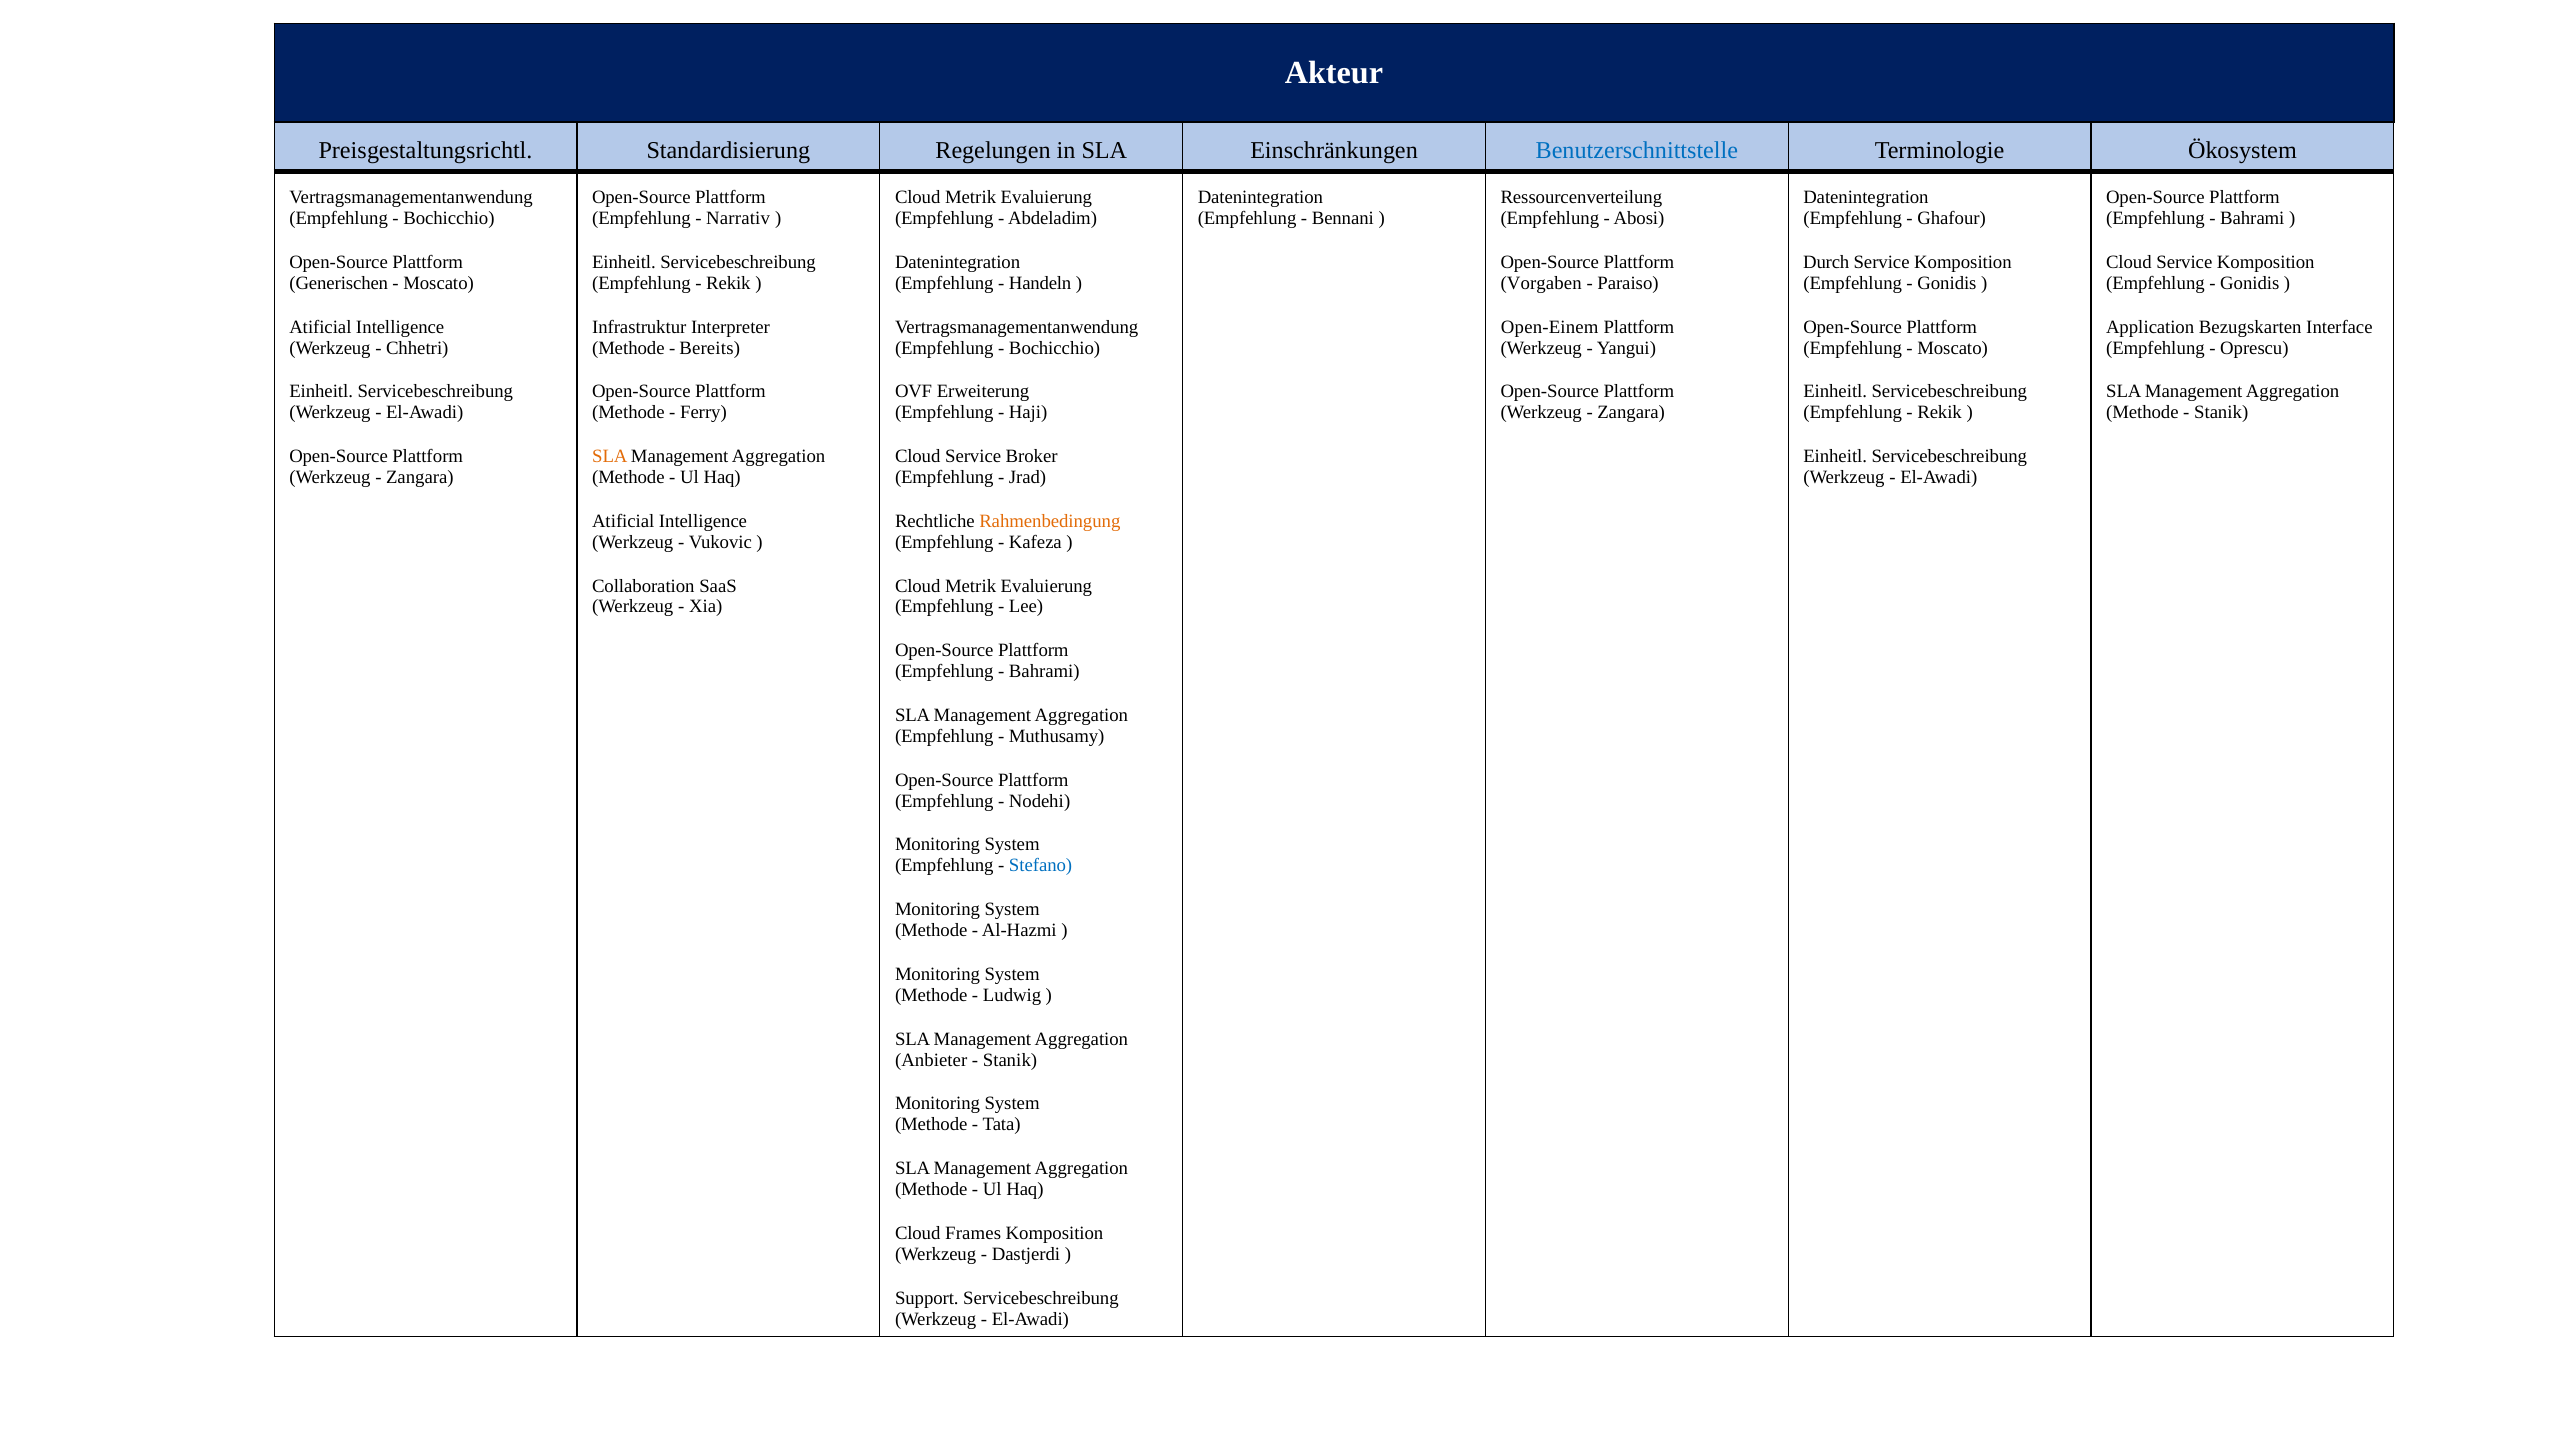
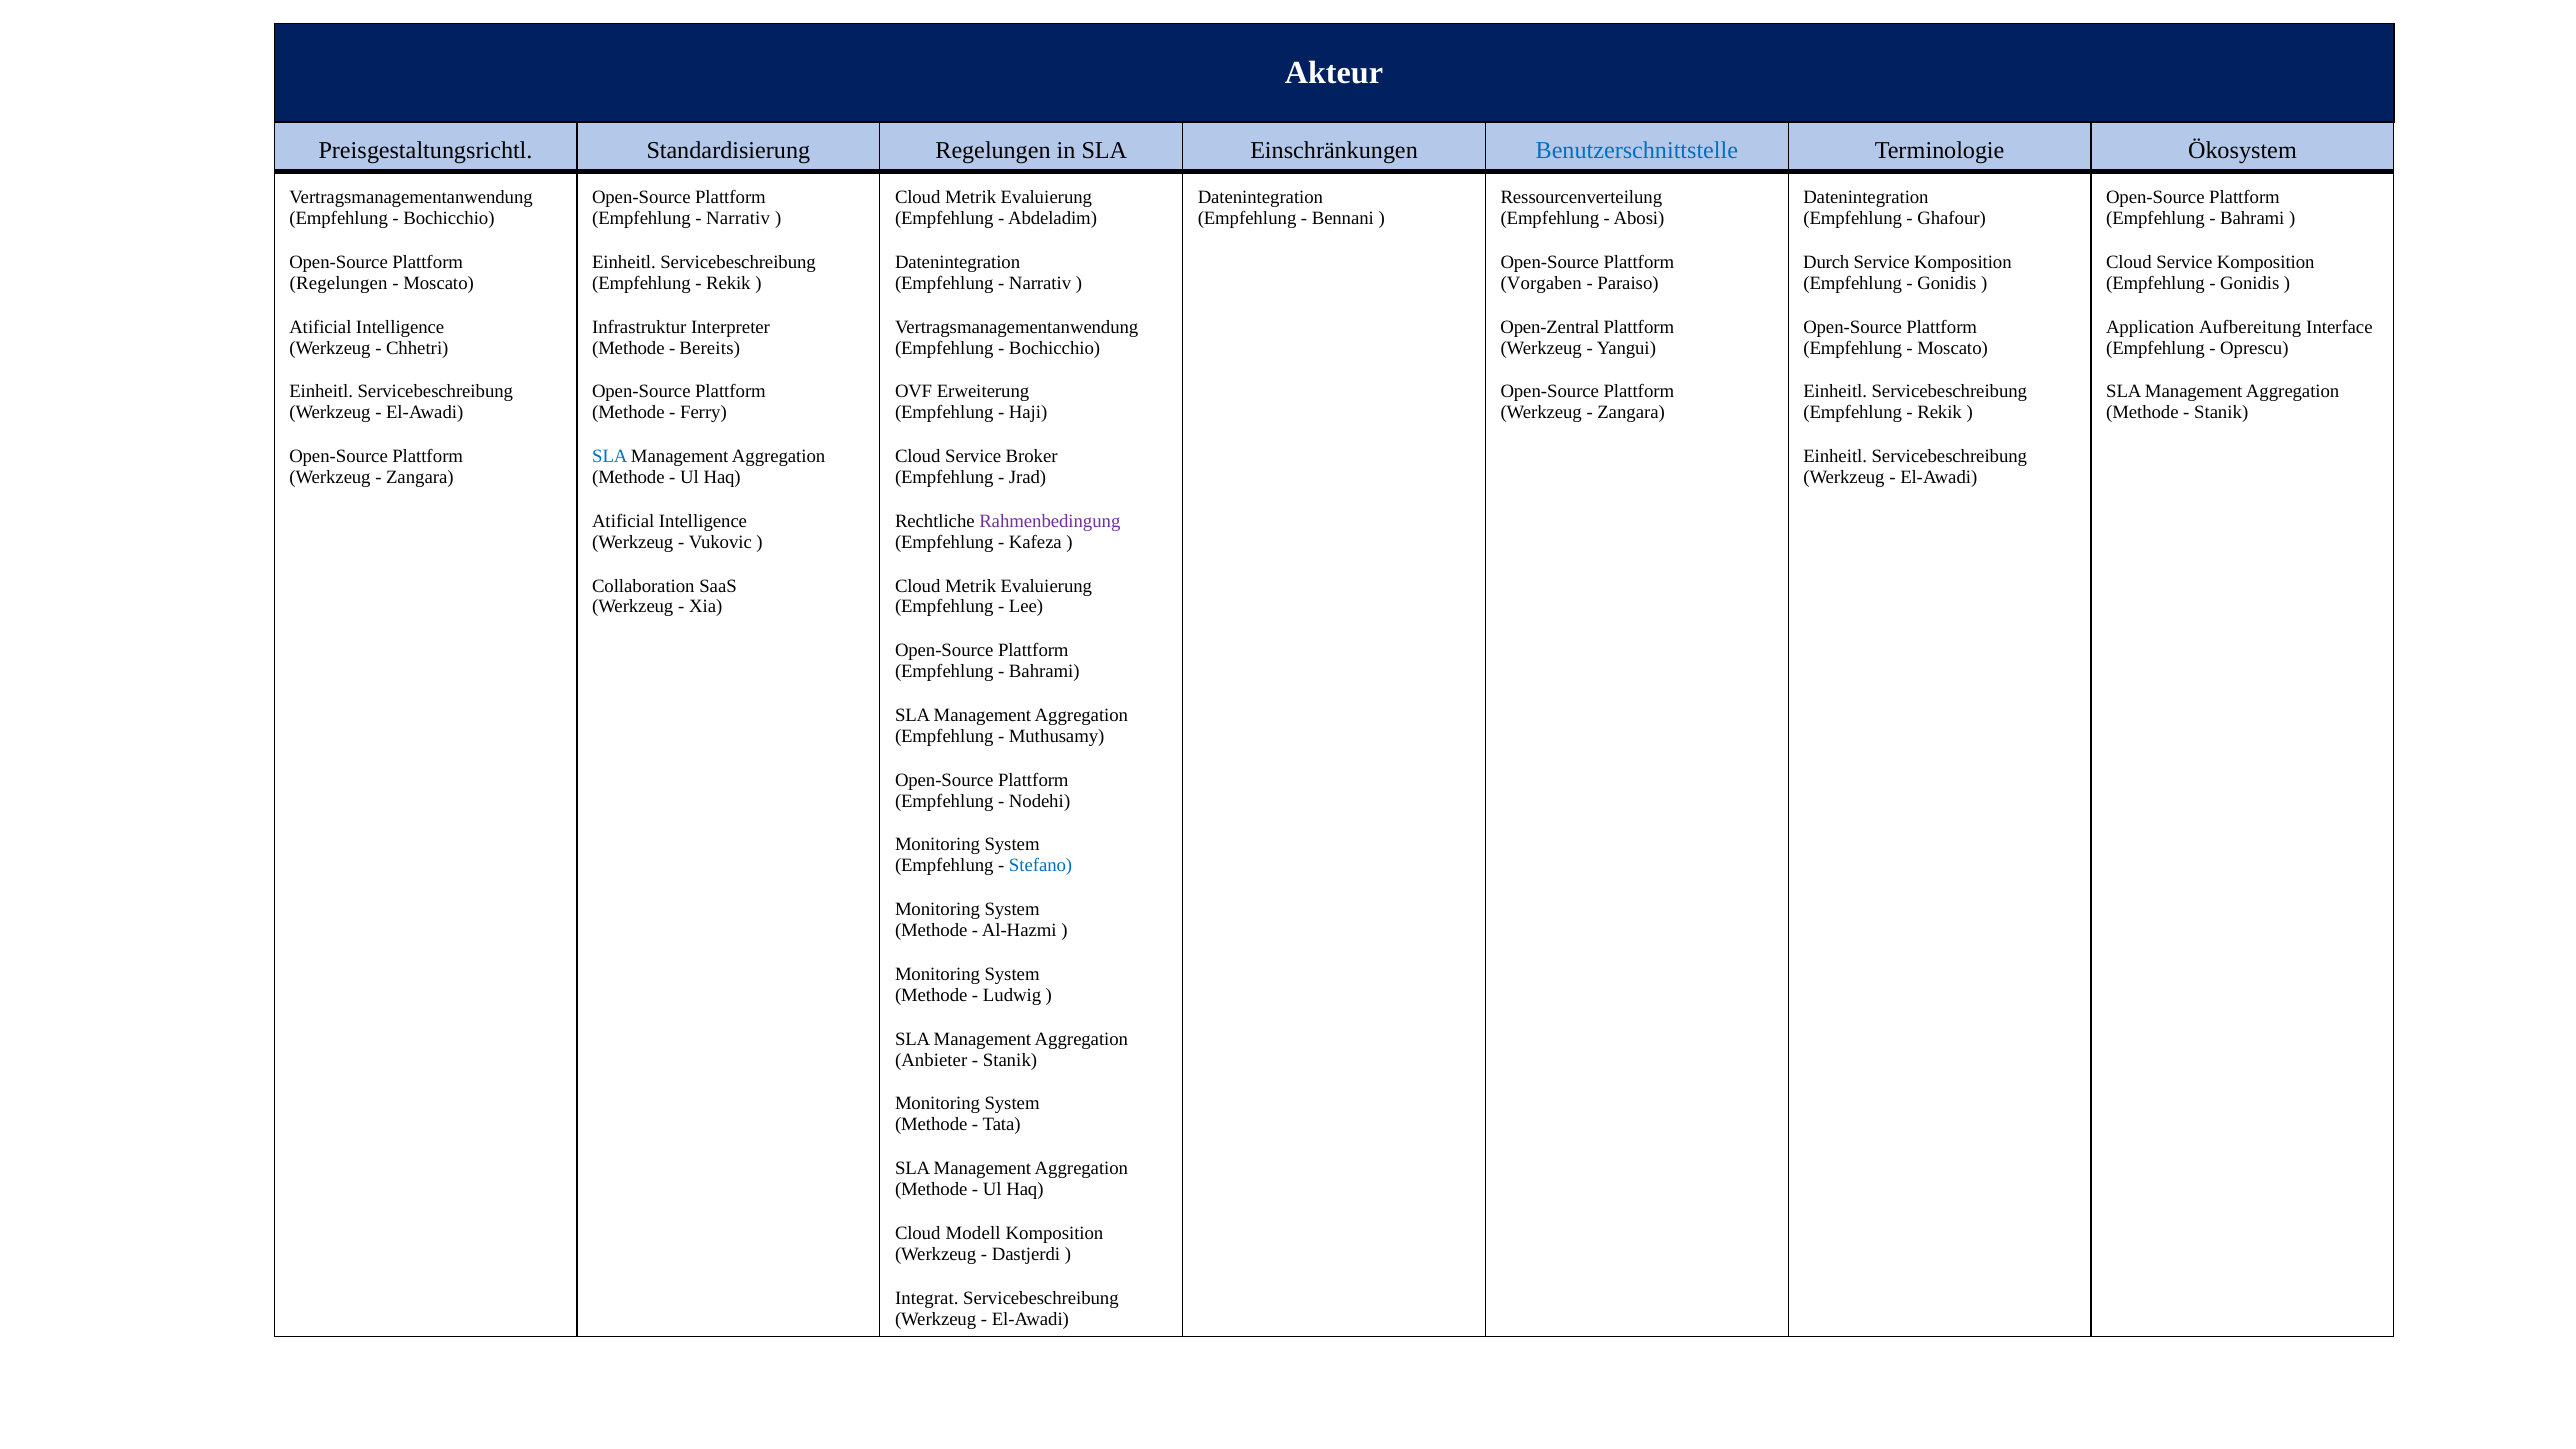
Generischen: Generischen -> Regelungen (339, 283)
Handeln: Handeln -> Narrativ (1040, 283)
Open-Einem: Open-Einem -> Open-Zentral (1550, 327)
Bezugskarten: Bezugskarten -> Aufbereitung (2250, 327)
SLA colour: orange -> blue (610, 456)
Rahmenbedingung colour: orange -> purple (1050, 521)
Frames: Frames -> Modell (973, 1233)
Support: Support -> Integrat (927, 1298)
